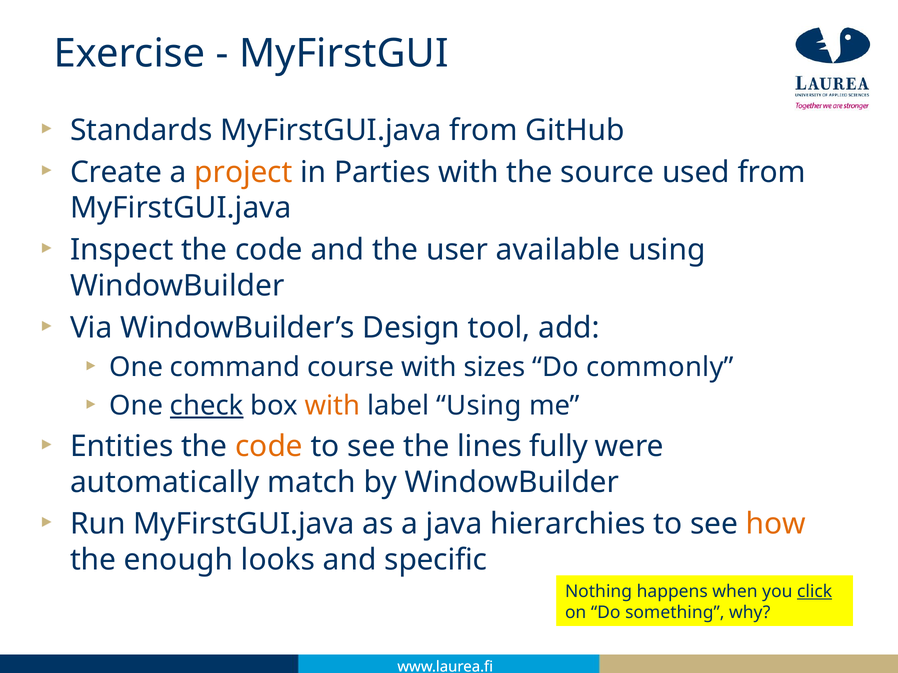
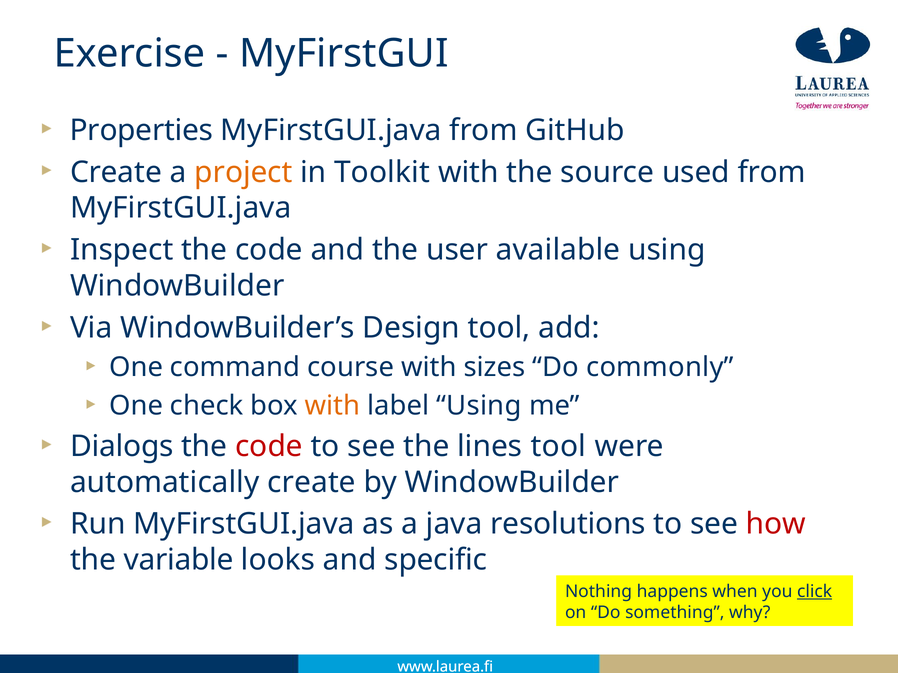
Standards: Standards -> Properties (141, 130)
Parties: Parties -> Toolkit (382, 172)
check underline: present -> none (207, 406)
Entities: Entities -> Dialogs (122, 447)
code colour: orange -> red (269, 447)
lines fully: fully -> tool (558, 447)
automatically match: match -> create (311, 482)
hierarchies: hierarchies -> resolutions (568, 524)
how colour: orange -> red (776, 524)
enough: enough -> variable (179, 560)
